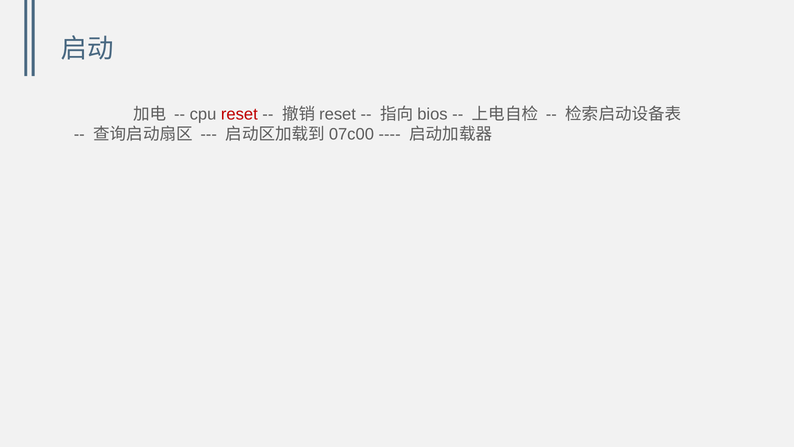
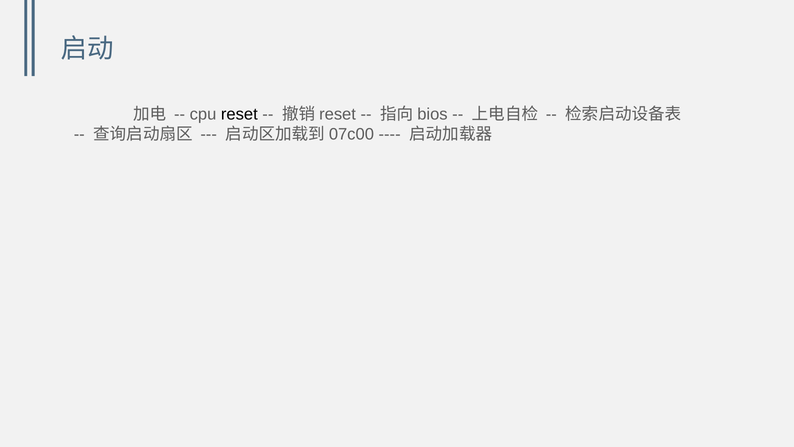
reset colour: red -> black (239, 114)
